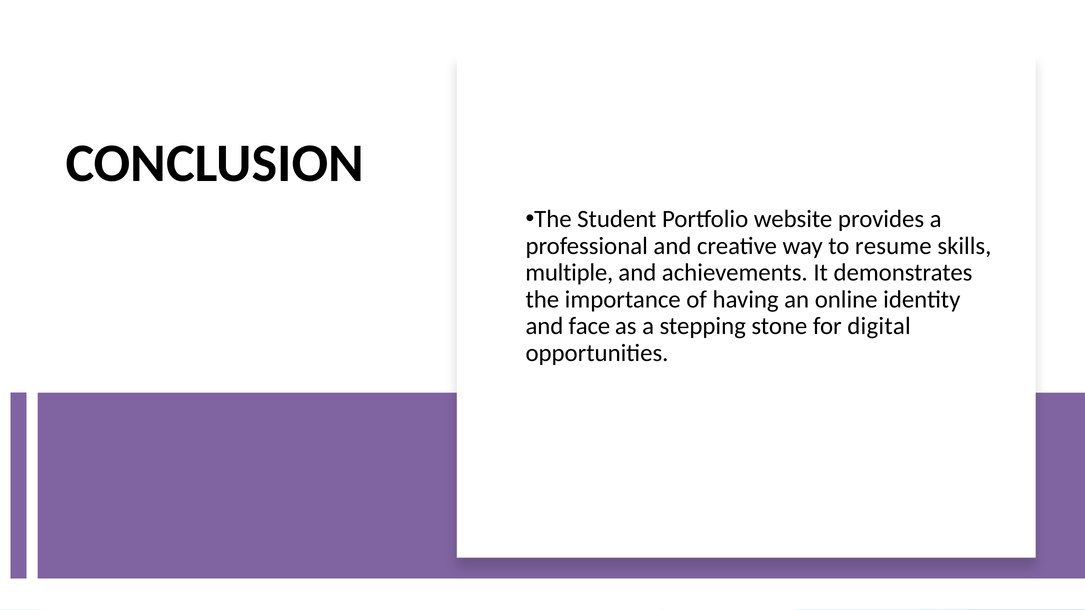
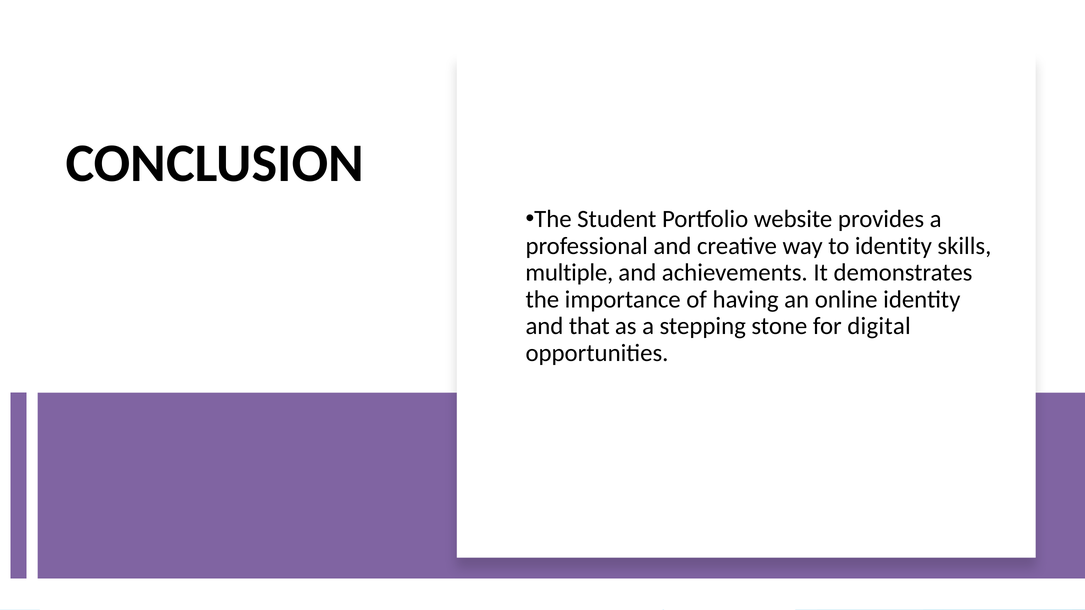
to resume: resume -> identity (893, 246)
face: face -> that (589, 326)
